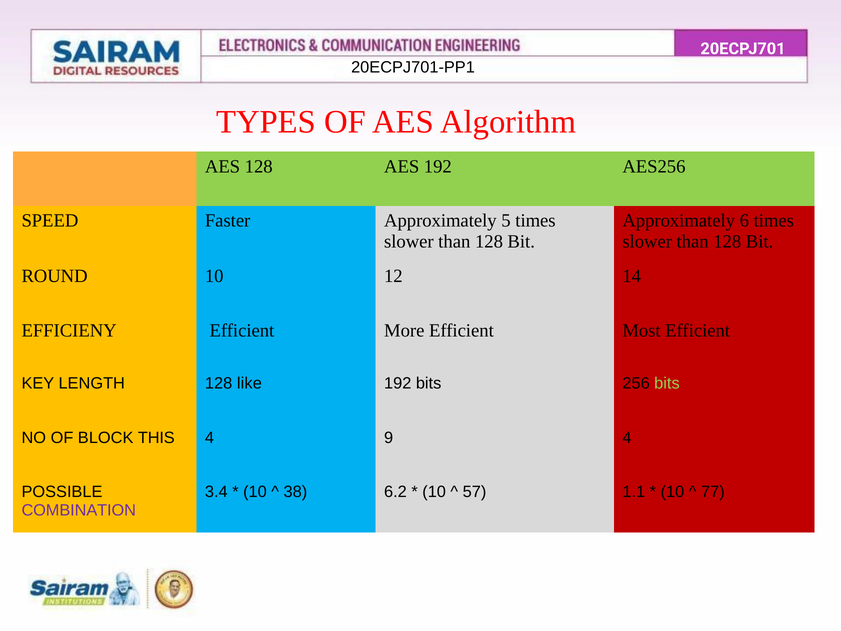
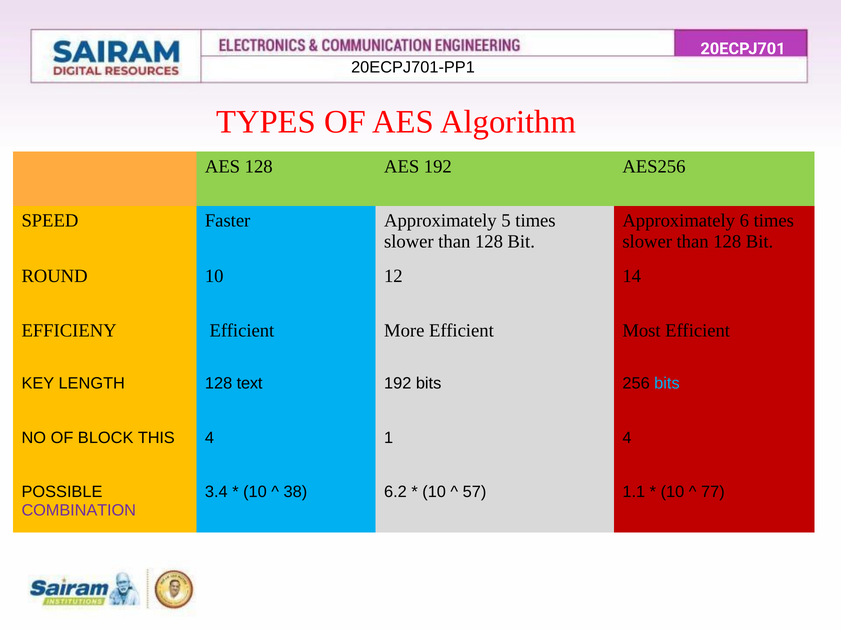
like: like -> text (250, 383)
bits colour: light green -> light blue (667, 383)
9: 9 -> 1 (389, 438)
